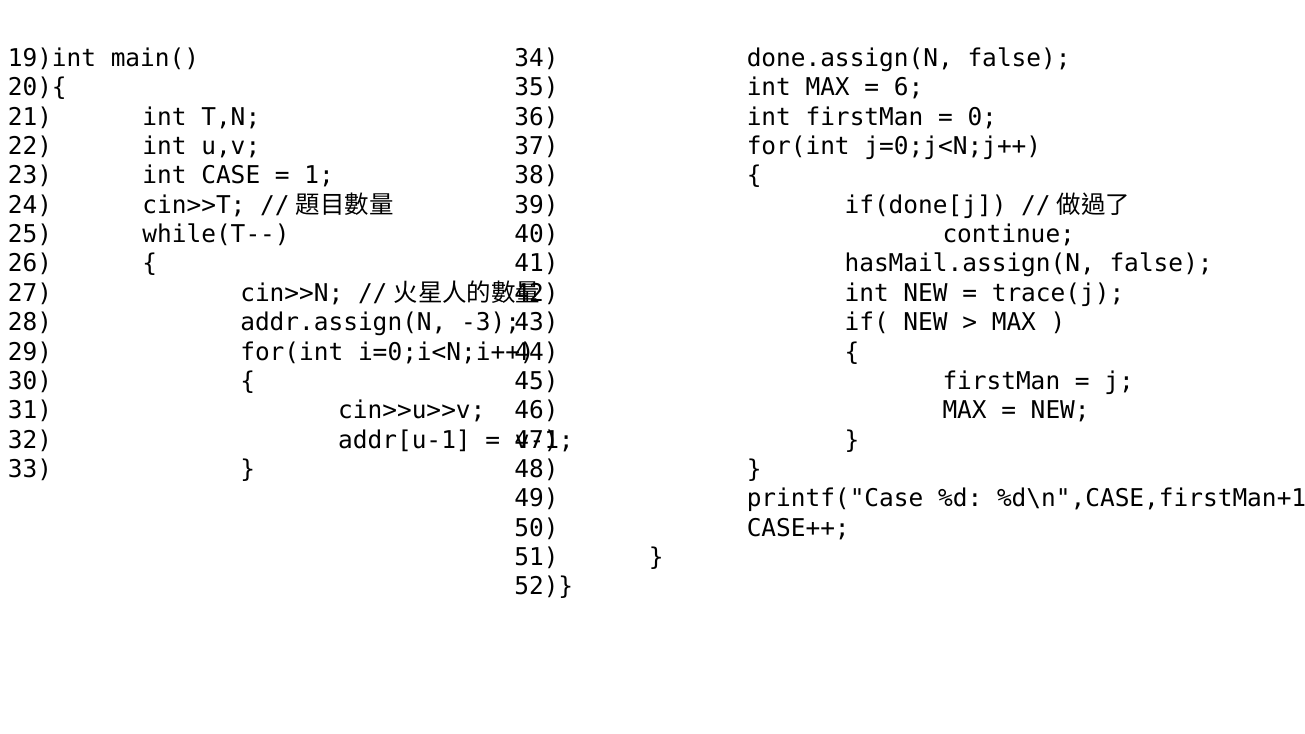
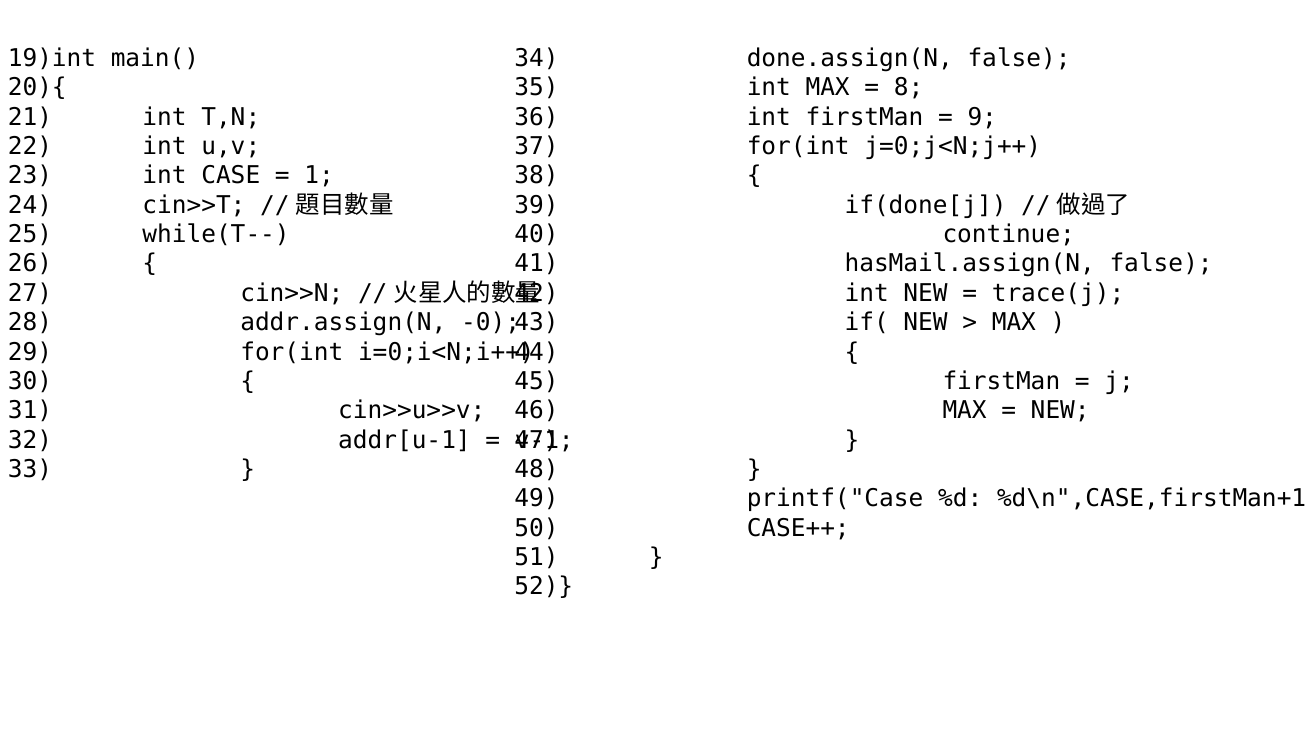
6: 6 -> 8 (909, 88)
0: 0 -> 9 (982, 117)
-3: -3 -> -0 (491, 323)
